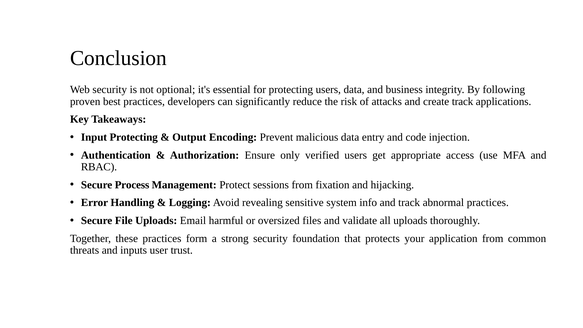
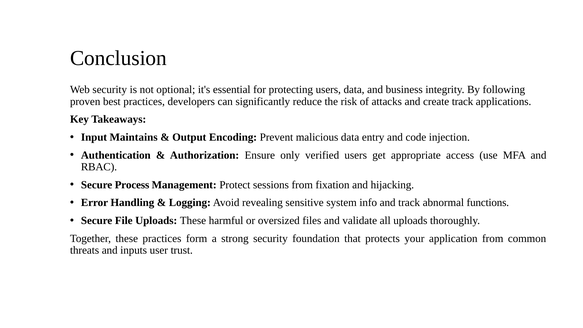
Input Protecting: Protecting -> Maintains (134, 137)
abnormal practices: practices -> functions (488, 203)
Uploads Email: Email -> These (193, 221)
